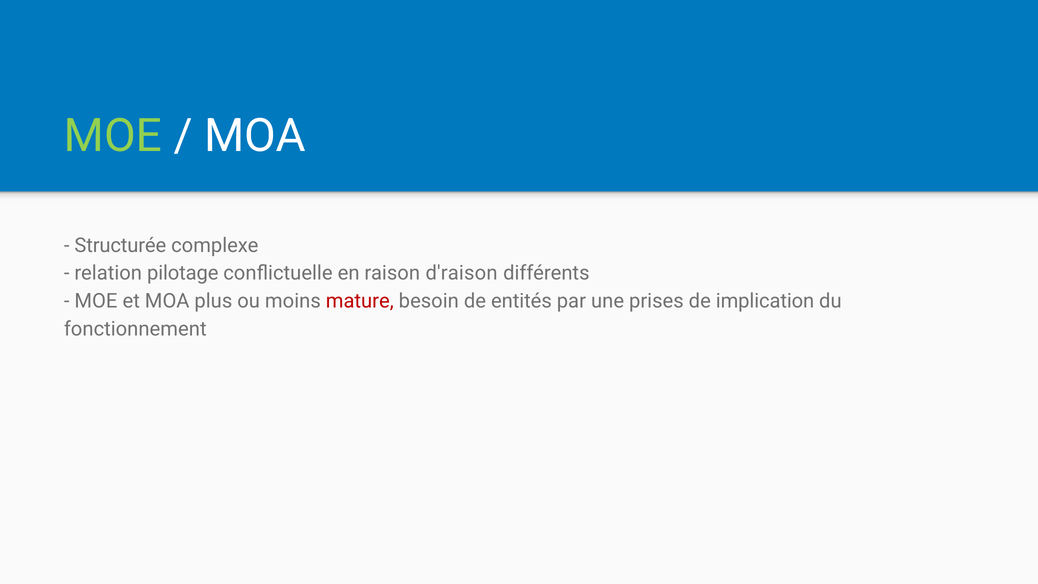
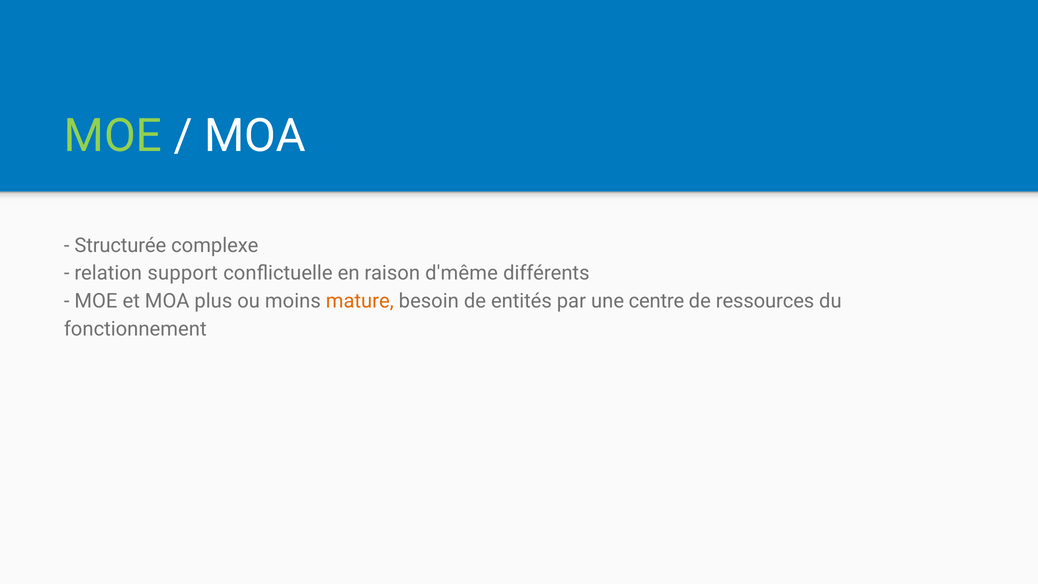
pilotage: pilotage -> support (183, 273)
d'raison: d'raison -> d'même (462, 273)
mature colour: red -> orange (360, 301)
prises: prises -> centre (656, 301)
implication: implication -> ressources (765, 301)
